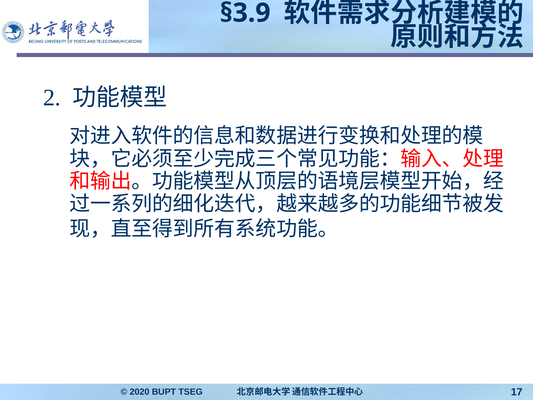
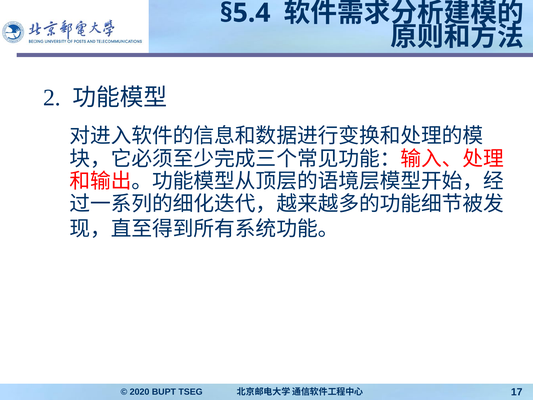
§3.9: §3.9 -> §5.4 (245, 13)
